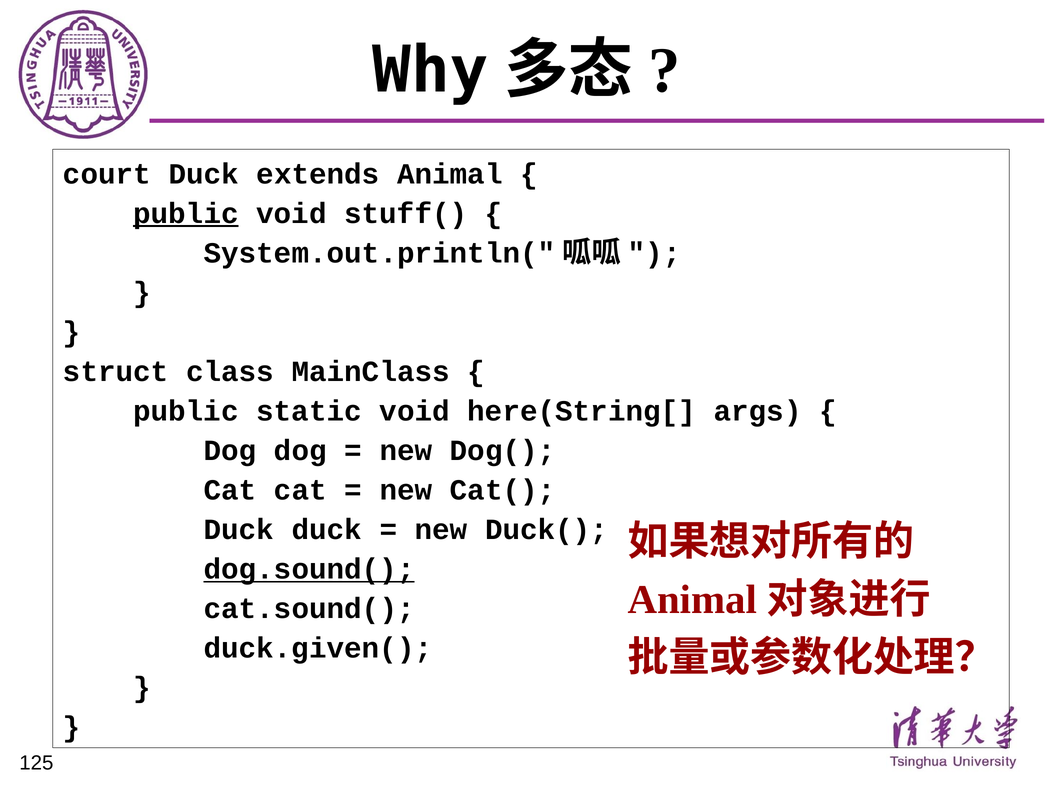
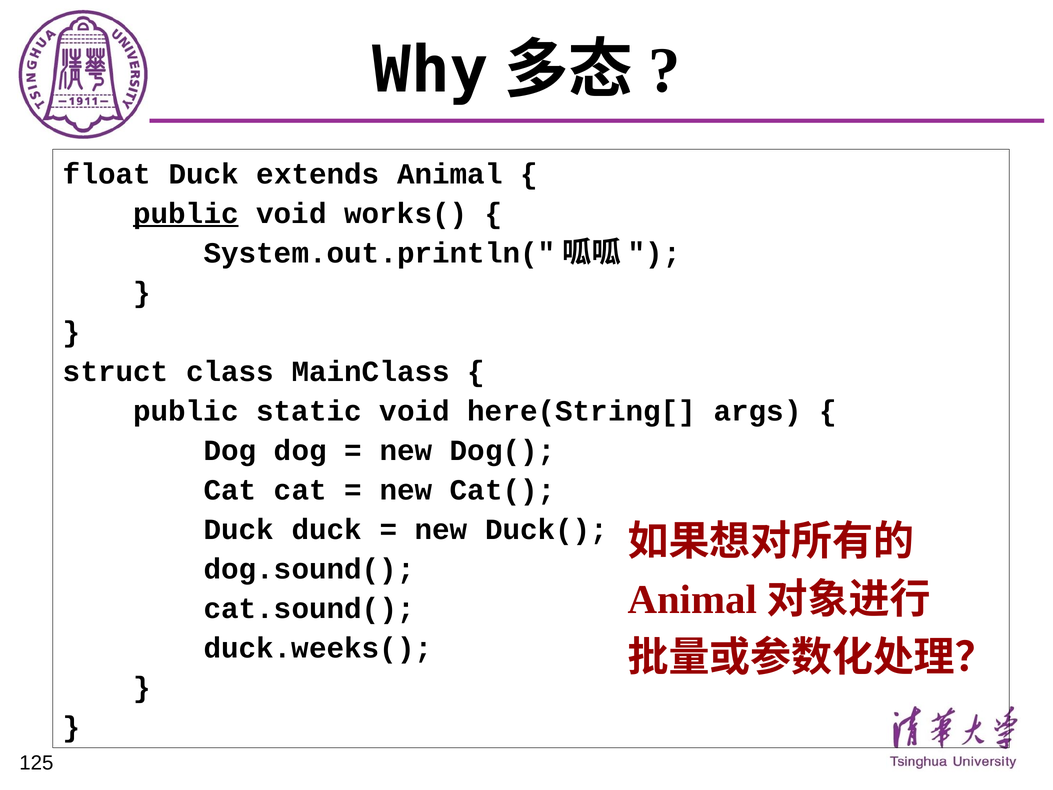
court: court -> float (107, 174)
stuff(: stuff( -> works( (406, 213)
dog.sound( underline: present -> none (309, 569)
duck.given(: duck.given( -> duck.weeks( (318, 648)
